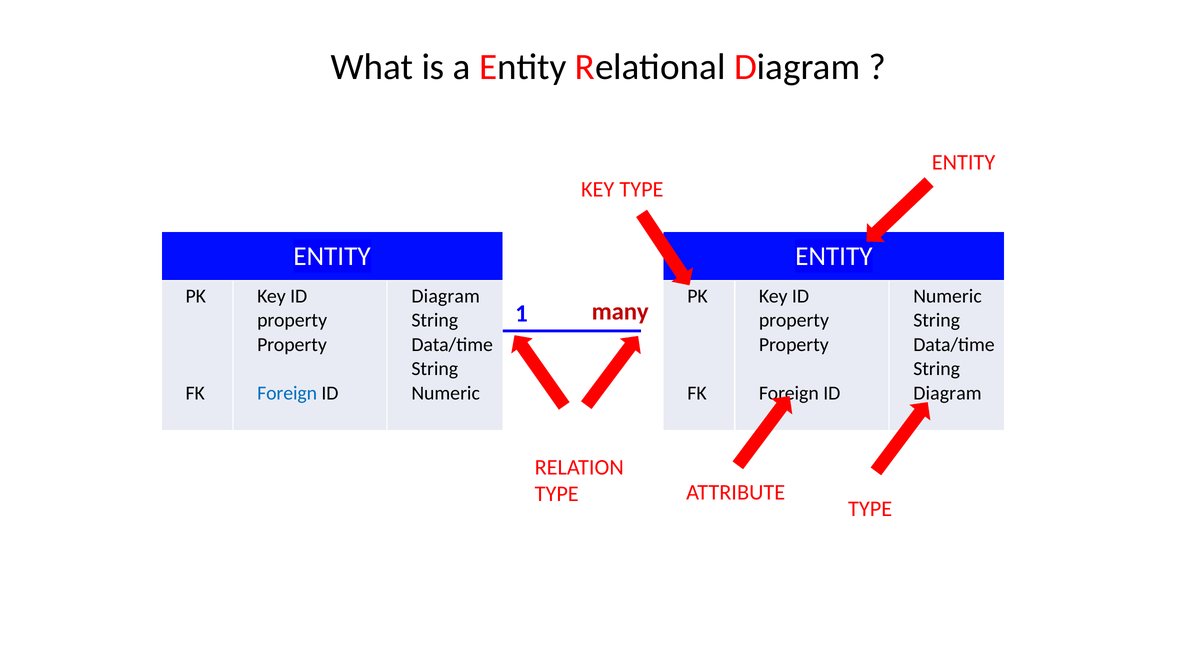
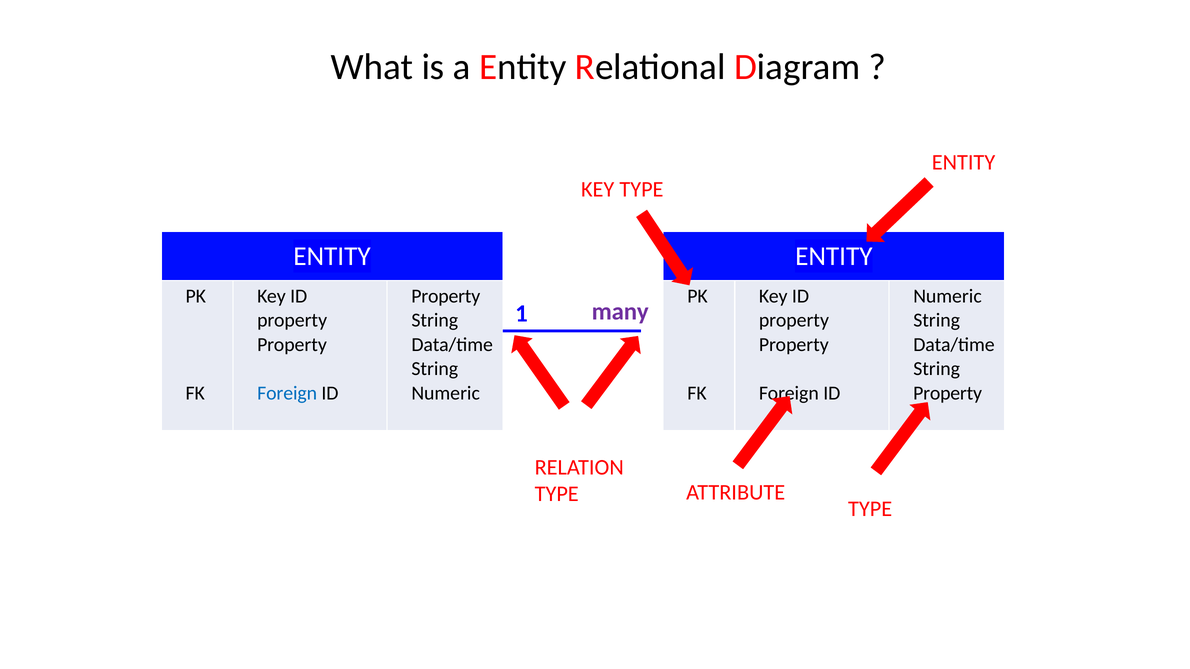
Diagram: Diagram -> Property (446, 296)
many colour: red -> purple (620, 312)
Diagram: Diagram -> Property (948, 393)
